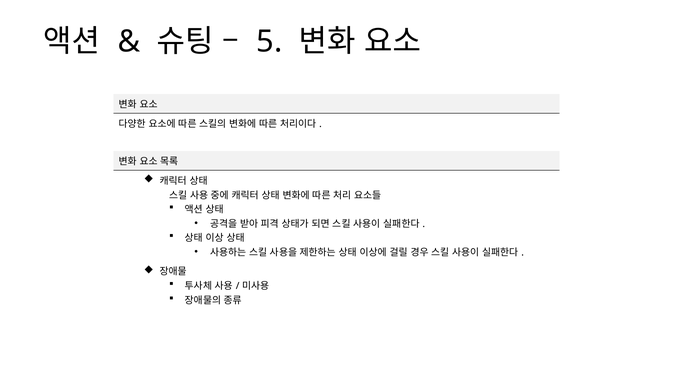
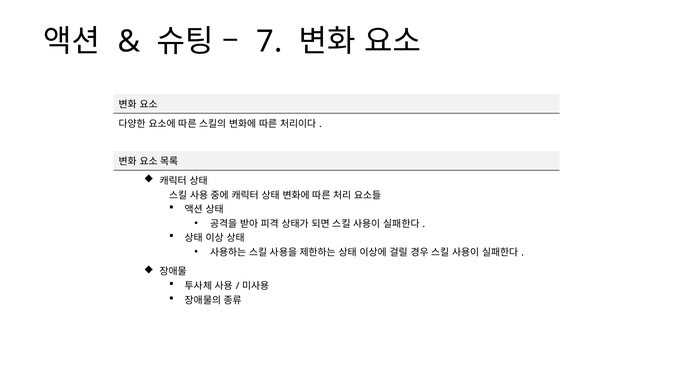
5: 5 -> 7 (269, 42)
